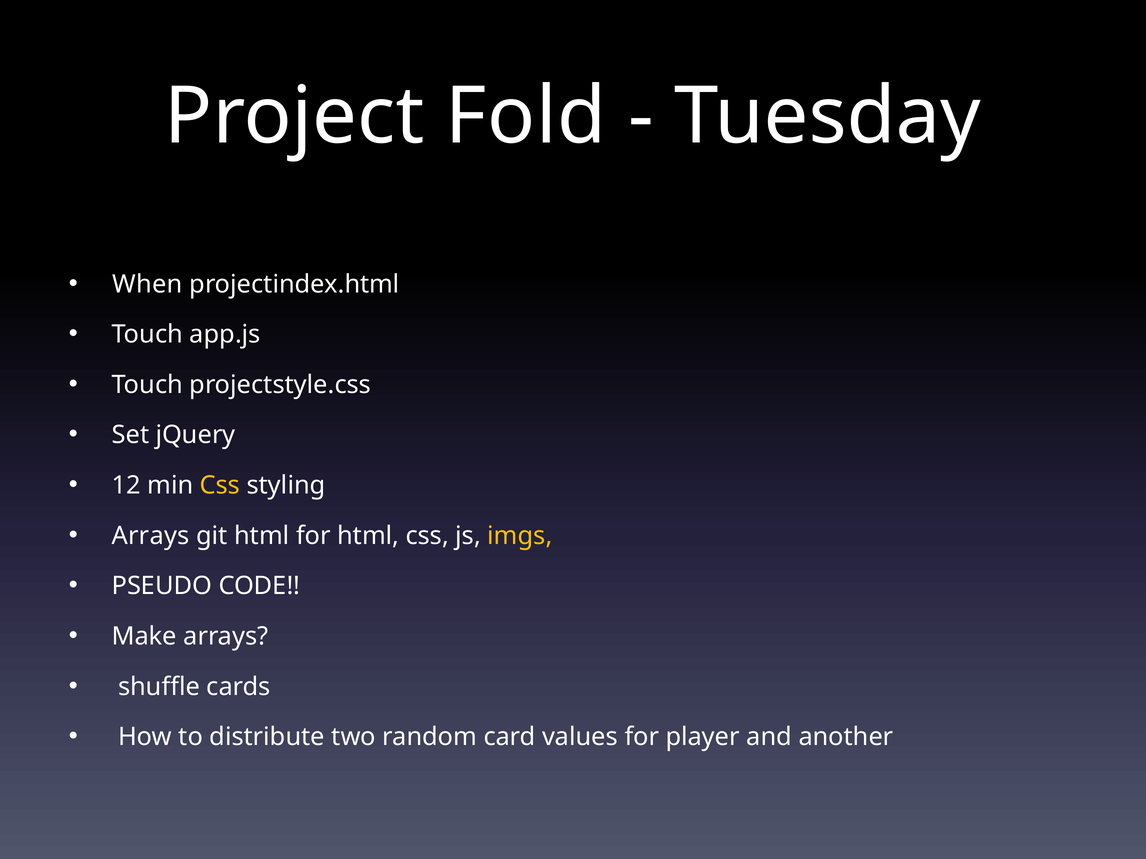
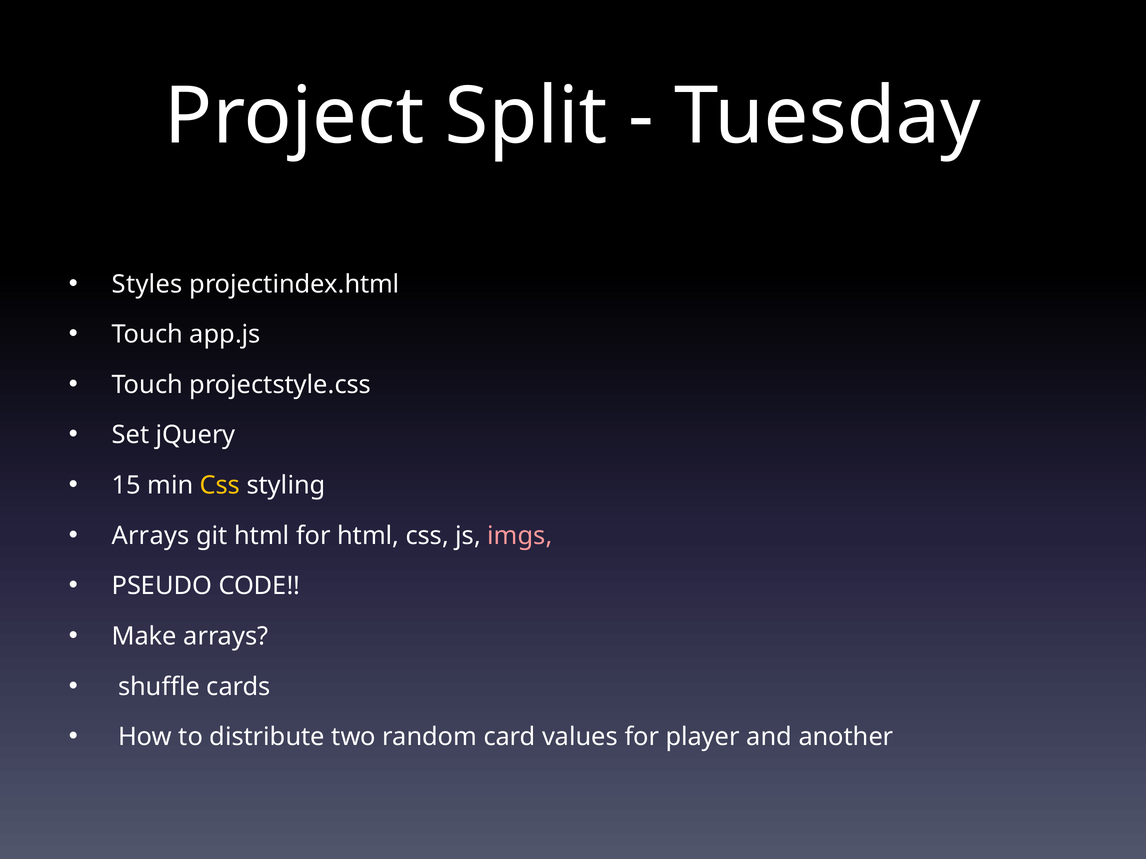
Fold: Fold -> Split (526, 116)
When: When -> Styles (147, 284)
12: 12 -> 15 (126, 486)
imgs colour: yellow -> pink (520, 536)
